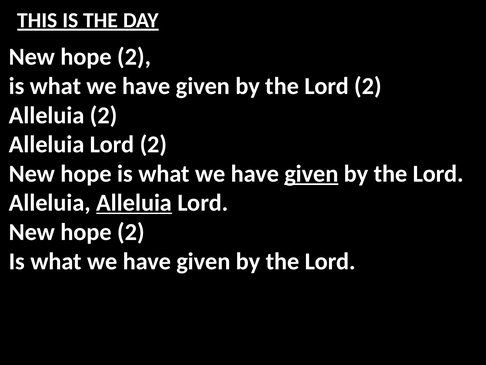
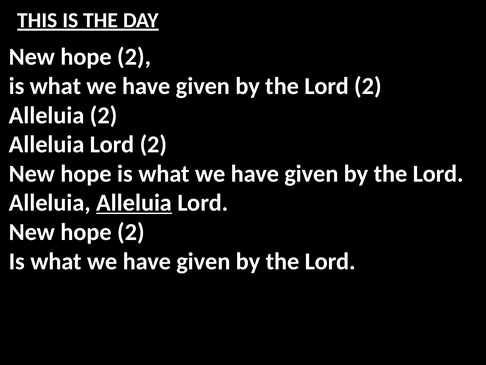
given underline: present -> none (311, 173)
